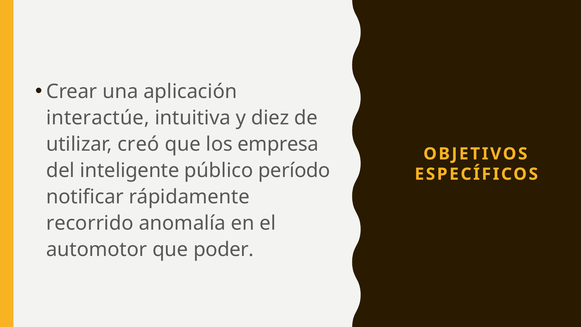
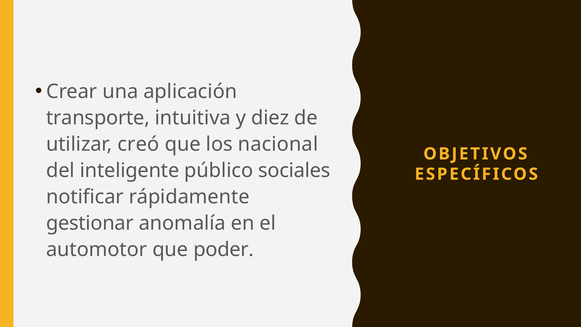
interactúe: interactúe -> transporte (98, 118)
empresa: empresa -> nacional (278, 144)
período: período -> sociales (294, 171)
recorrido: recorrido -> gestionar (90, 223)
